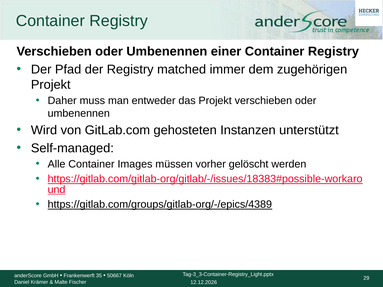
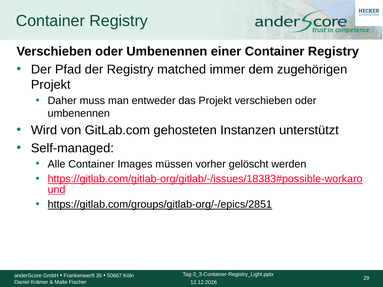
https://gitlab.com/groups/gitlab-org/-/epics/4389: https://gitlab.com/groups/gitlab-org/-/epics/4389 -> https://gitlab.com/groups/gitlab-org/-/epics/2851 (160, 205)
